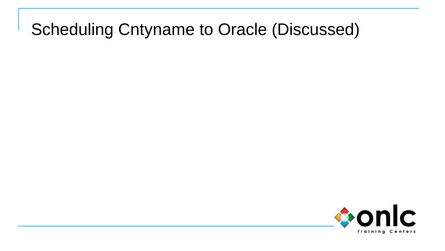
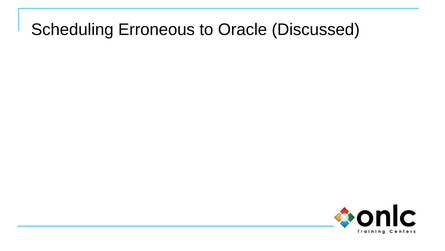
Cntyname: Cntyname -> Erroneous (157, 30)
